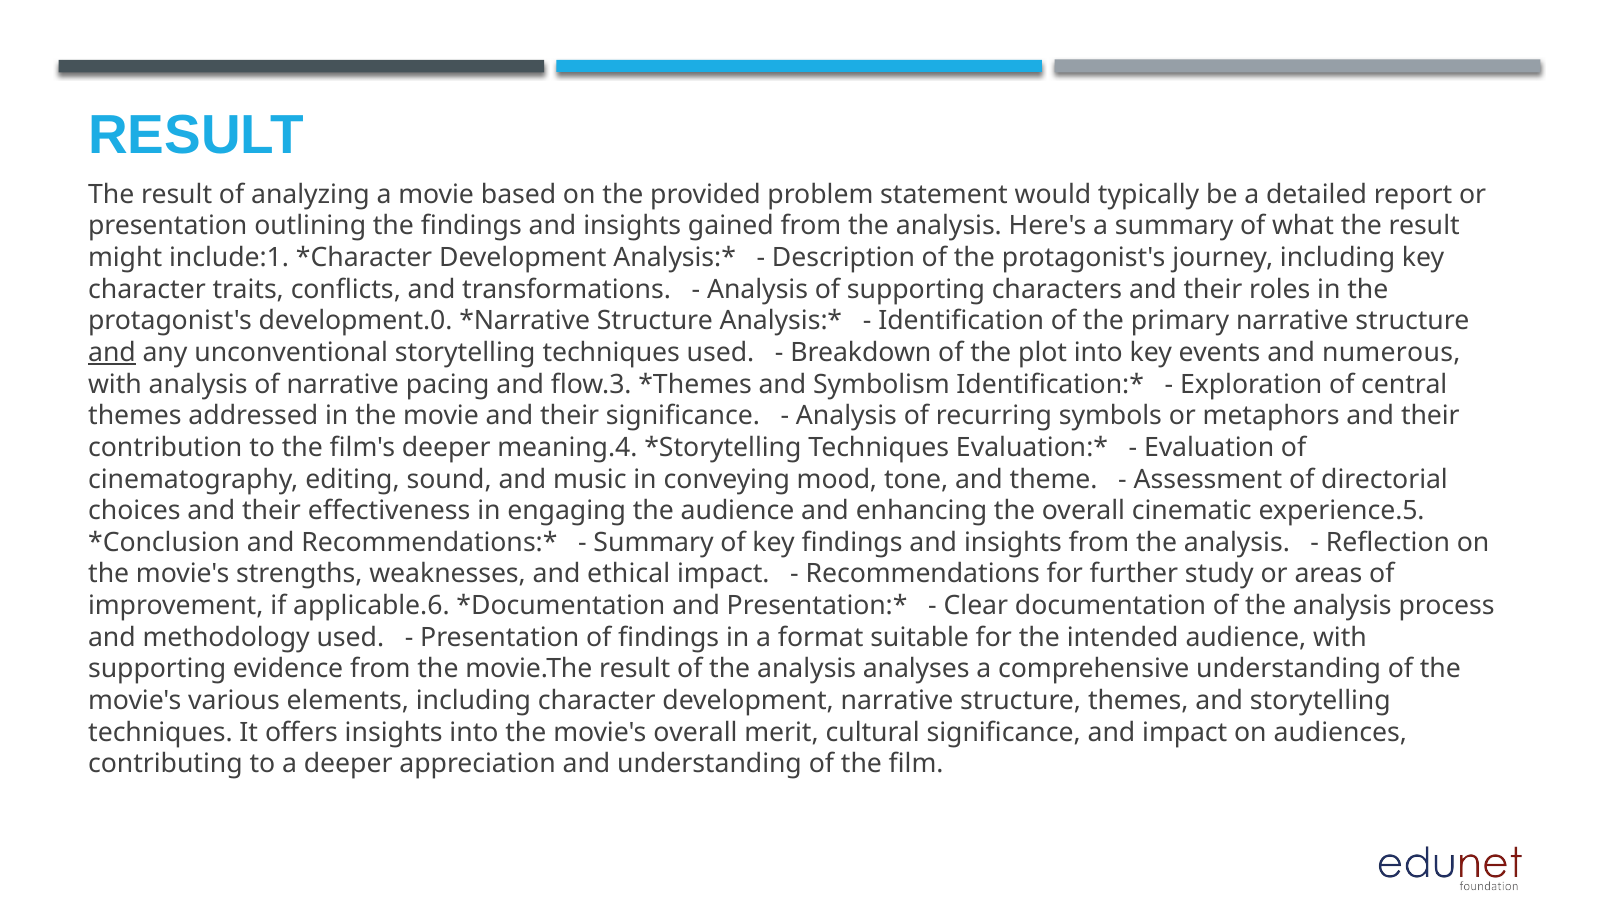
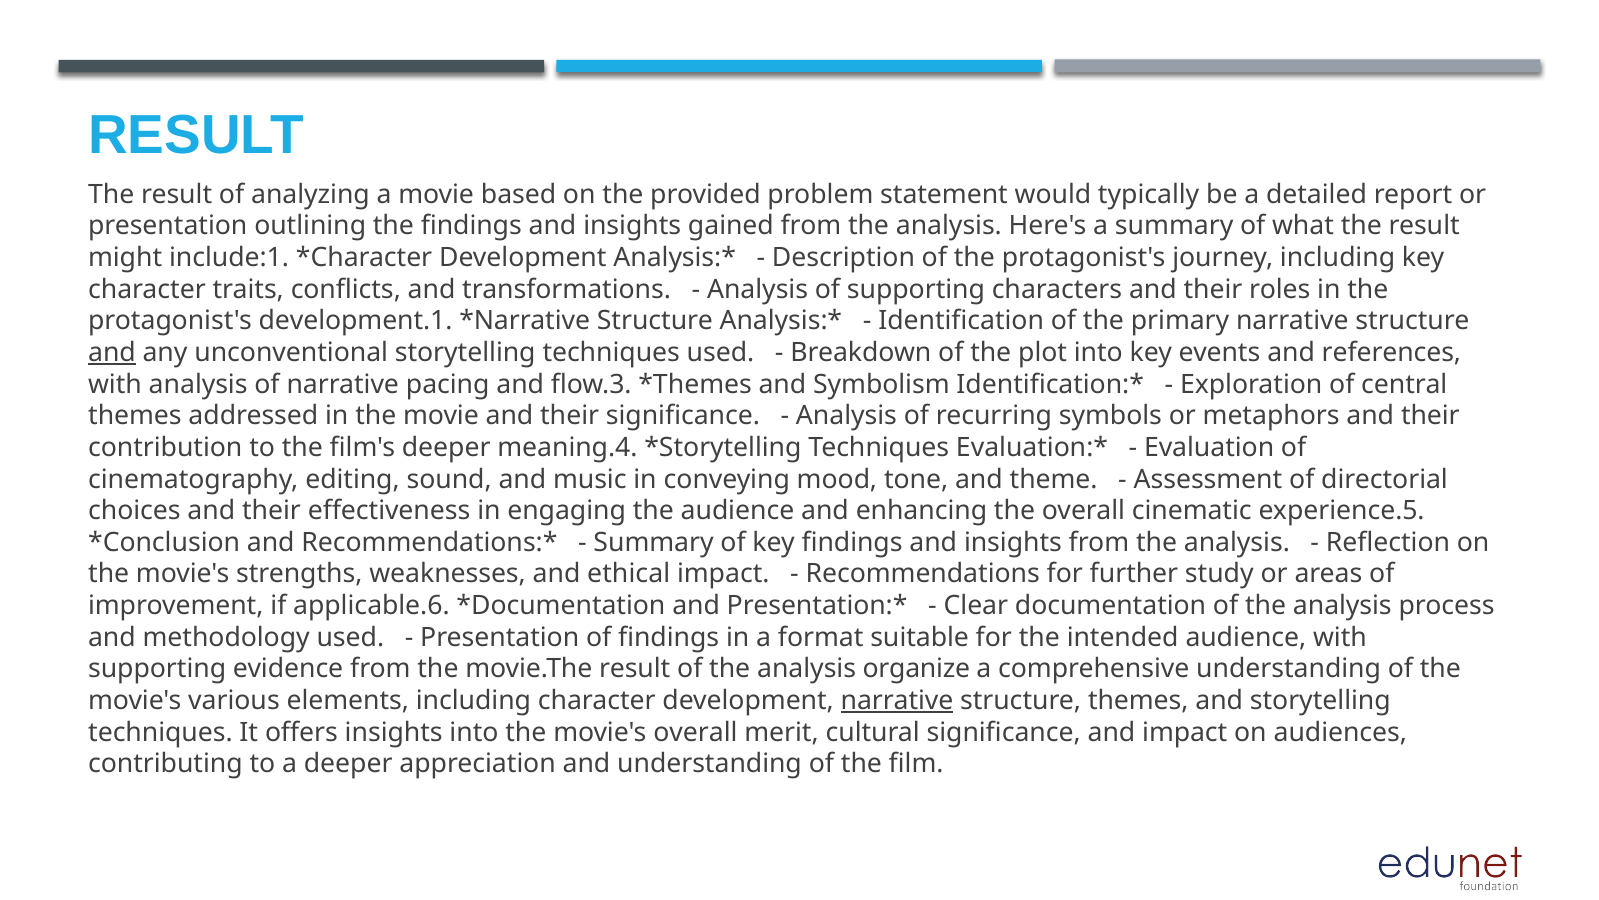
development.0: development.0 -> development.1 (356, 321)
numerous: numerous -> references (1391, 352)
analyses: analyses -> organize (916, 669)
narrative underline: none -> present (897, 700)
